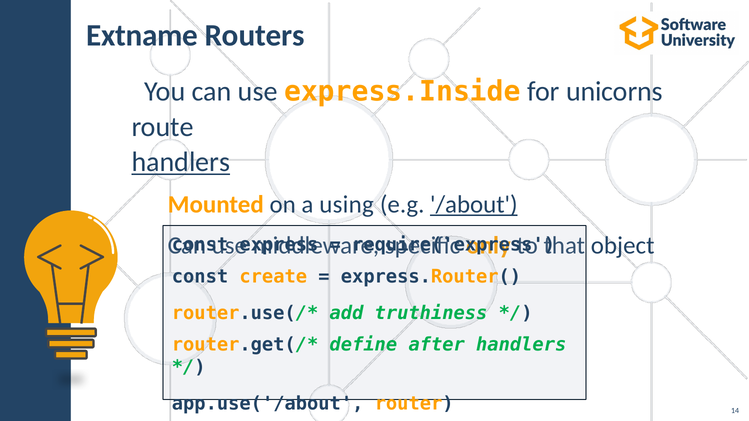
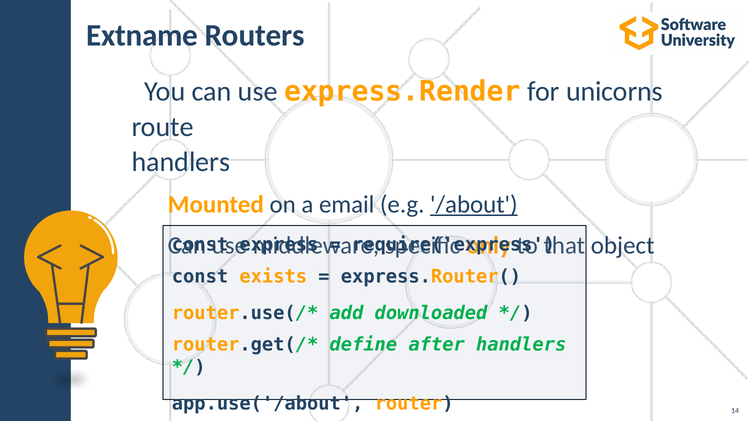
express.Inside: express.Inside -> express.Render (402, 92)
handlers underline: present -> none (181, 162)
using: using -> email (347, 205)
create: create -> exists (273, 277)
truthiness: truthiness -> downloaded (431, 313)
